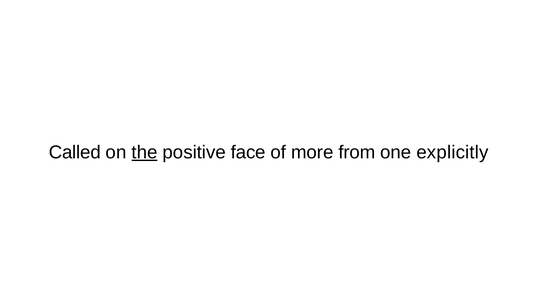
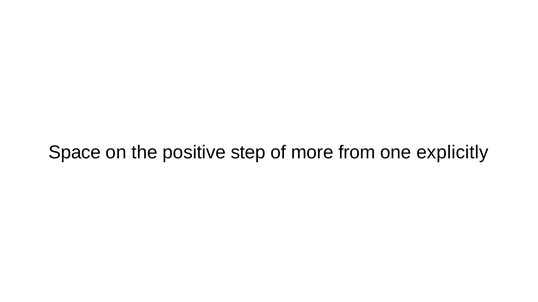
Called: Called -> Space (75, 153)
the underline: present -> none (145, 153)
face: face -> step (248, 153)
